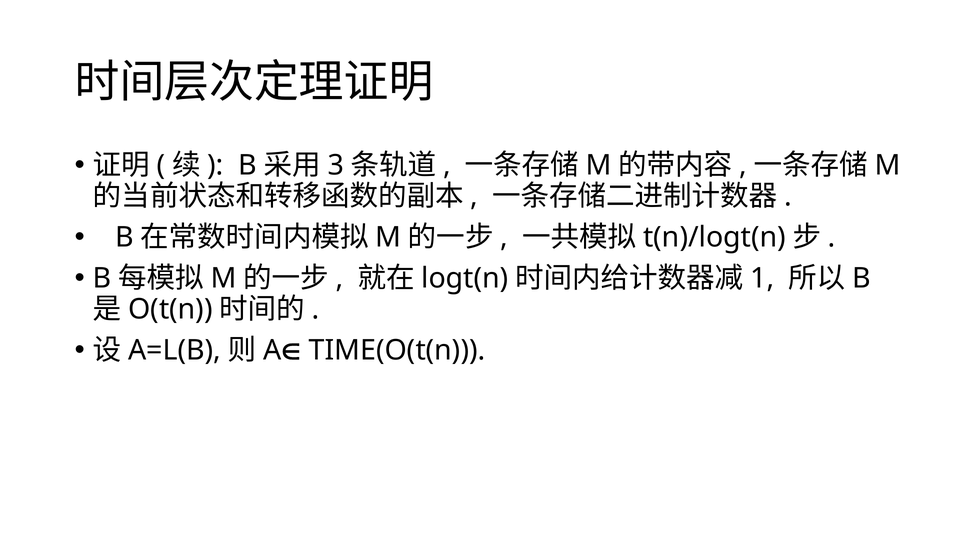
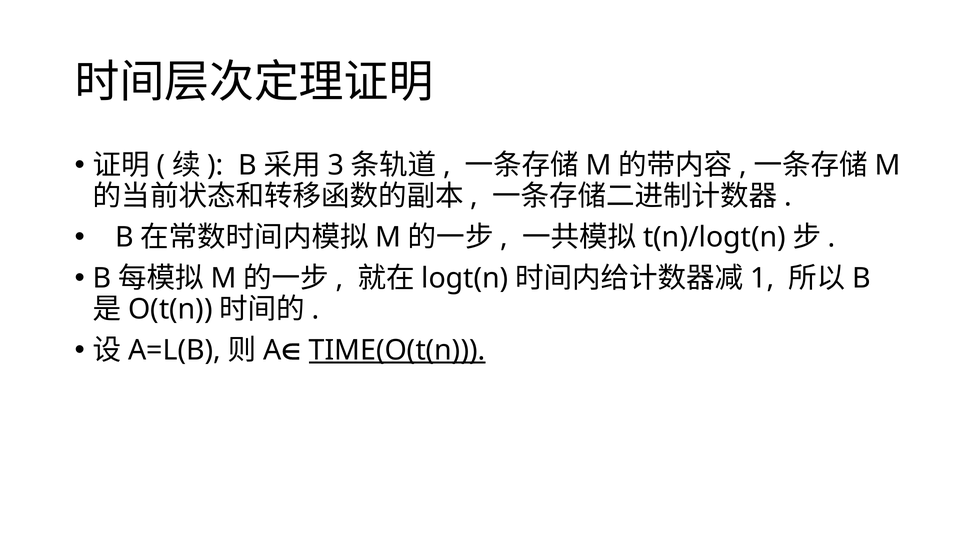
TIME(O(t(n underline: none -> present (397, 350)
